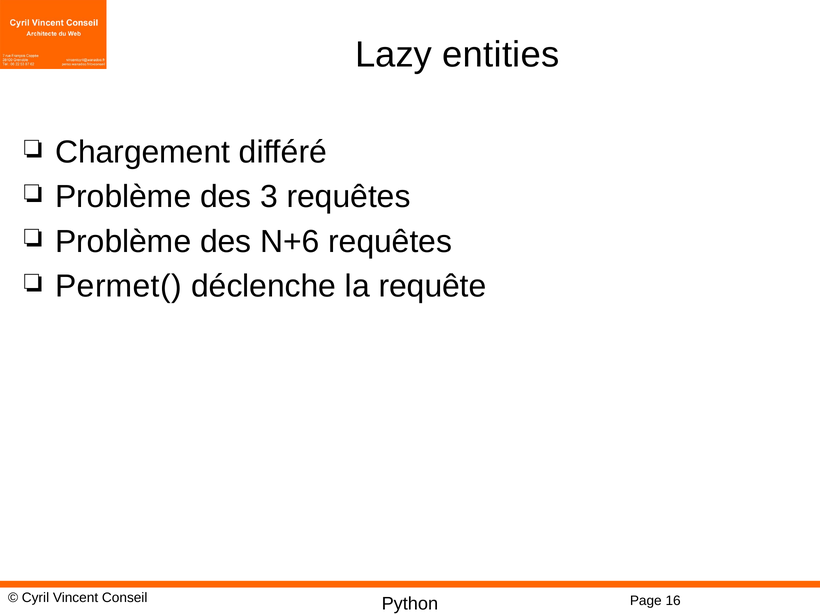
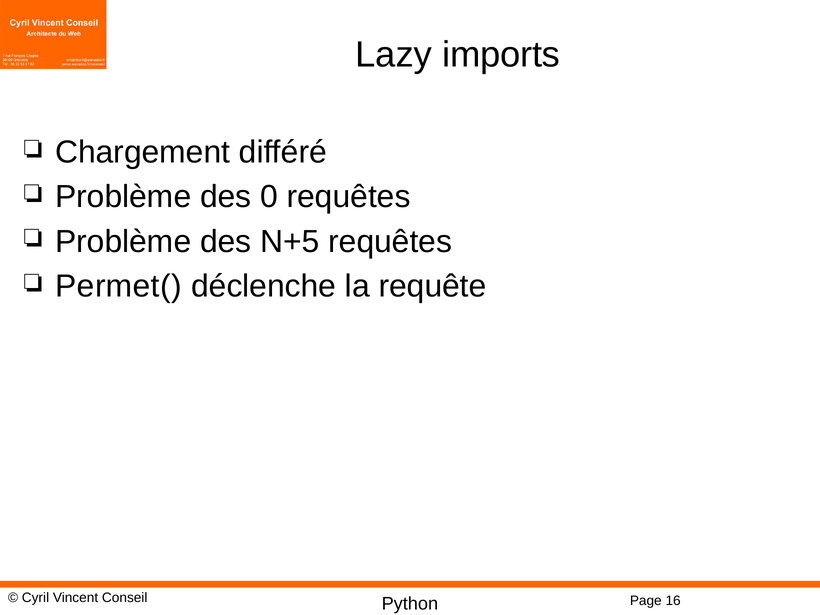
entities: entities -> imports (501, 55)
3: 3 -> 0 (269, 197)
N+6: N+6 -> N+5 (290, 242)
